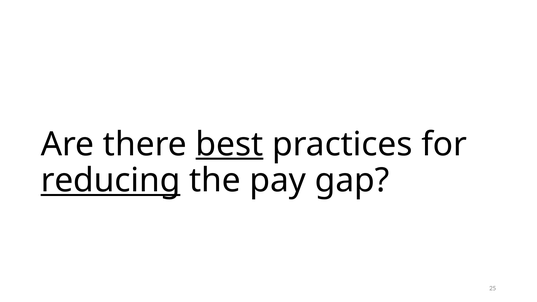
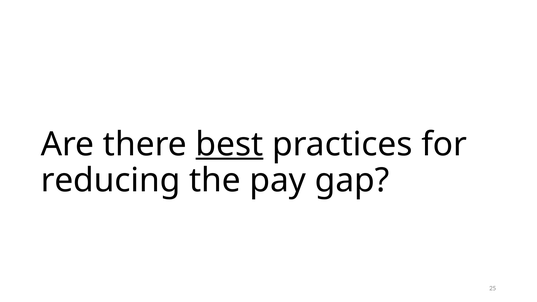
reducing underline: present -> none (111, 181)
